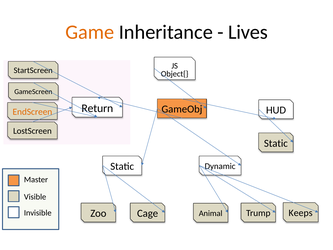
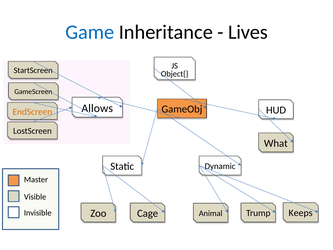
Game colour: orange -> blue (90, 32)
Return: Return -> Allows (97, 108)
Static: Static -> What (276, 143)
